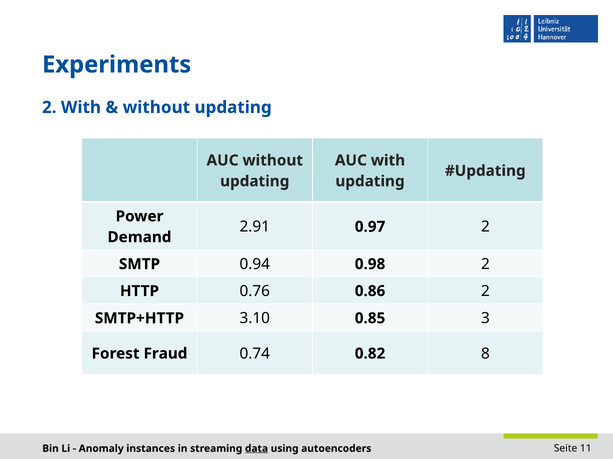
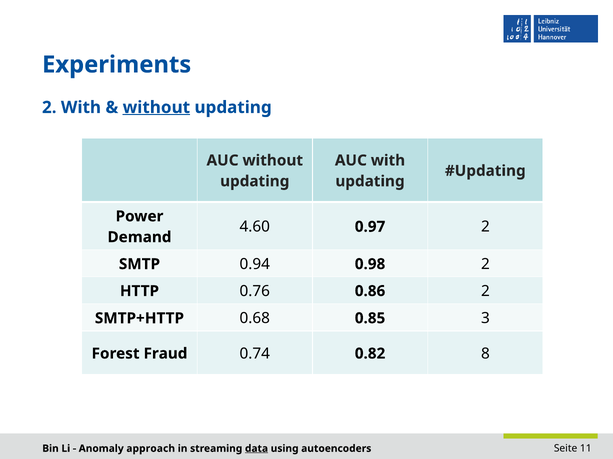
without underline: none -> present (156, 108)
2.91: 2.91 -> 4.60 (255, 227)
3.10: 3.10 -> 0.68 (255, 319)
instances: instances -> approach (151, 449)
